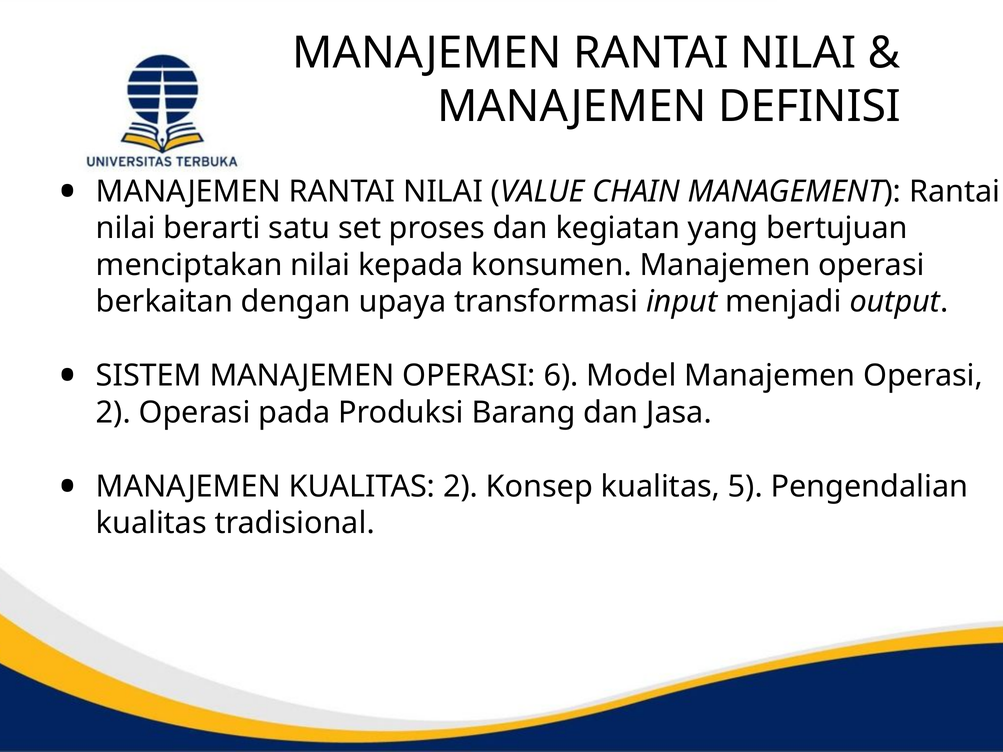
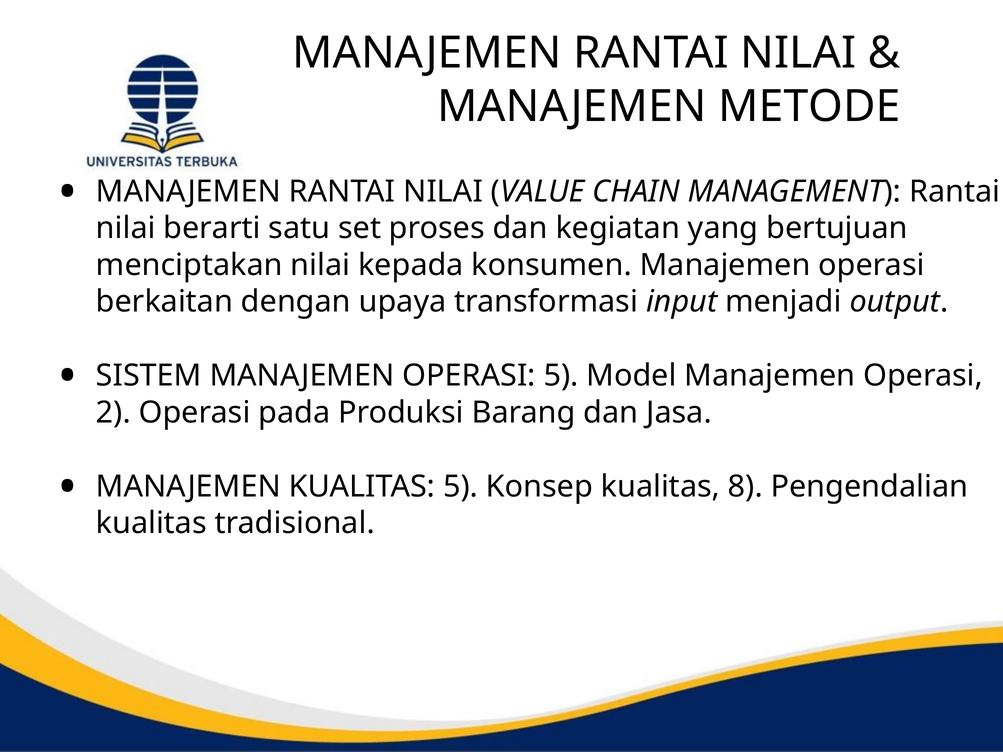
DEFINISI: DEFINISI -> METODE (809, 107)
OPERASI 6: 6 -> 5 (561, 376)
KUALITAS 2: 2 -> 5 (461, 487)
5: 5 -> 8 (745, 487)
